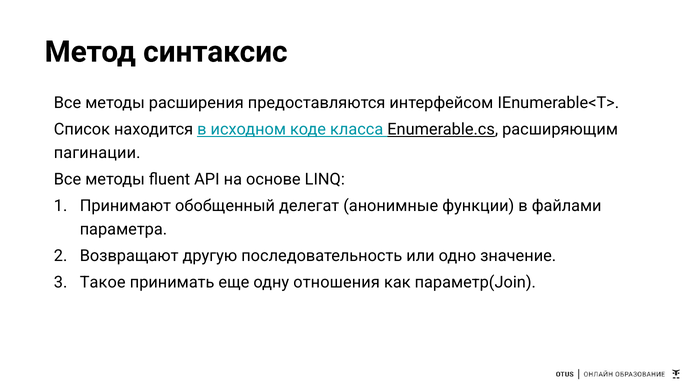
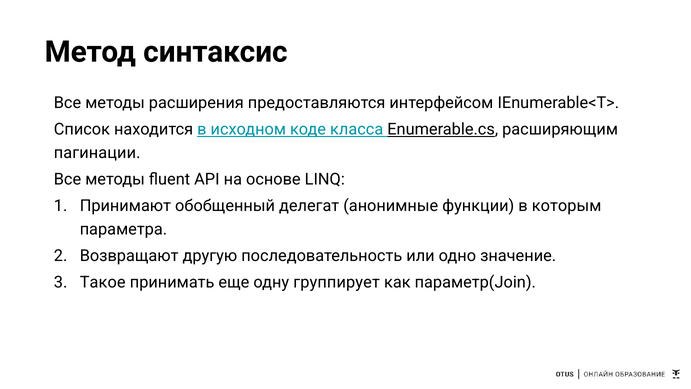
файлами: файлами -> которым (567, 206)
отношения: отношения -> группирует (337, 282)
